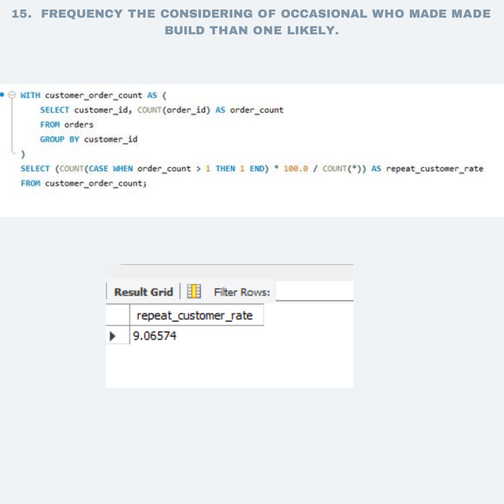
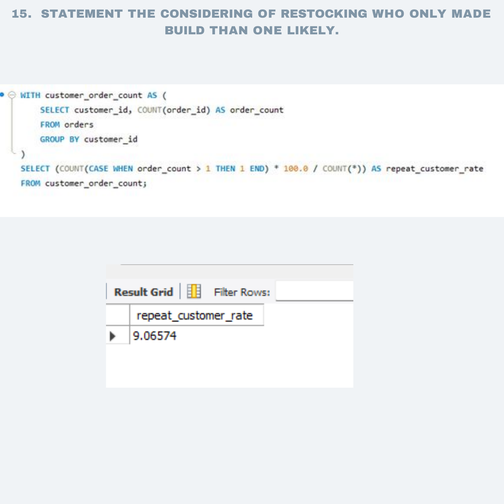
FREQUENCY: FREQUENCY -> STATEMENT (82, 14)
OCCASIONAL: OCCASIONAL -> RESTOCKING (324, 14)
WHO MADE: MADE -> ONLY (428, 14)
